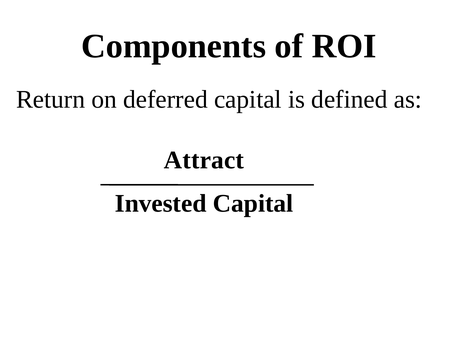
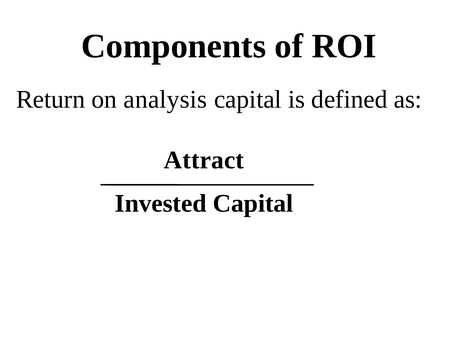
deferred: deferred -> analysis (165, 99)
